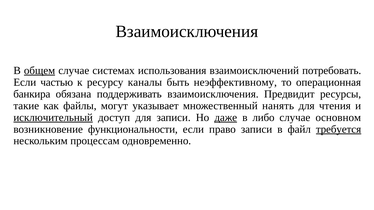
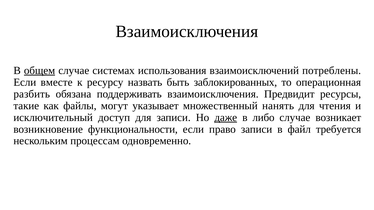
потребовать: потребовать -> потреблены (332, 71)
частью: частью -> вместе (57, 82)
каналы: каналы -> назвать (145, 82)
неэффективному: неэффективному -> заблокированных (235, 82)
банкира: банкира -> разбить (32, 94)
исключительный underline: present -> none (53, 118)
основном: основном -> возникает (338, 118)
требуется underline: present -> none (339, 129)
